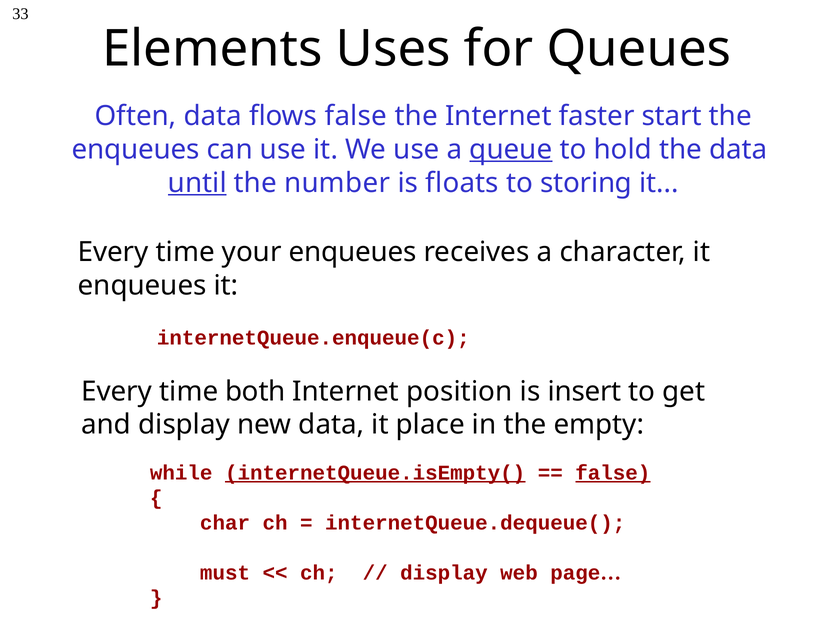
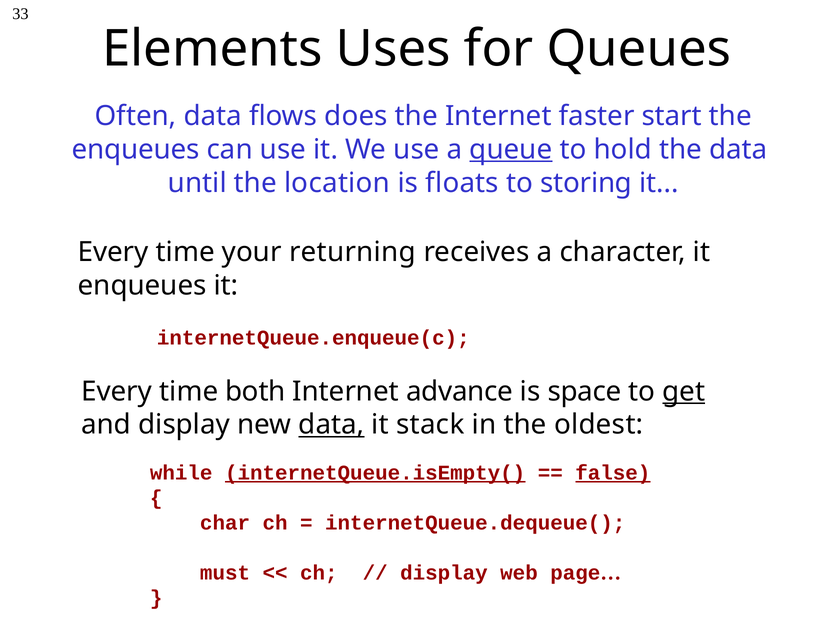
flows false: false -> does (356, 116)
until underline: present -> none (197, 183)
number: number -> location (337, 183)
your enqueues: enqueues -> returning (352, 252)
position: position -> advance (460, 391)
insert: insert -> space (585, 391)
get underline: none -> present (684, 391)
data underline: none -> present (331, 424)
place: place -> stack (430, 424)
empty: empty -> oldest (599, 424)
